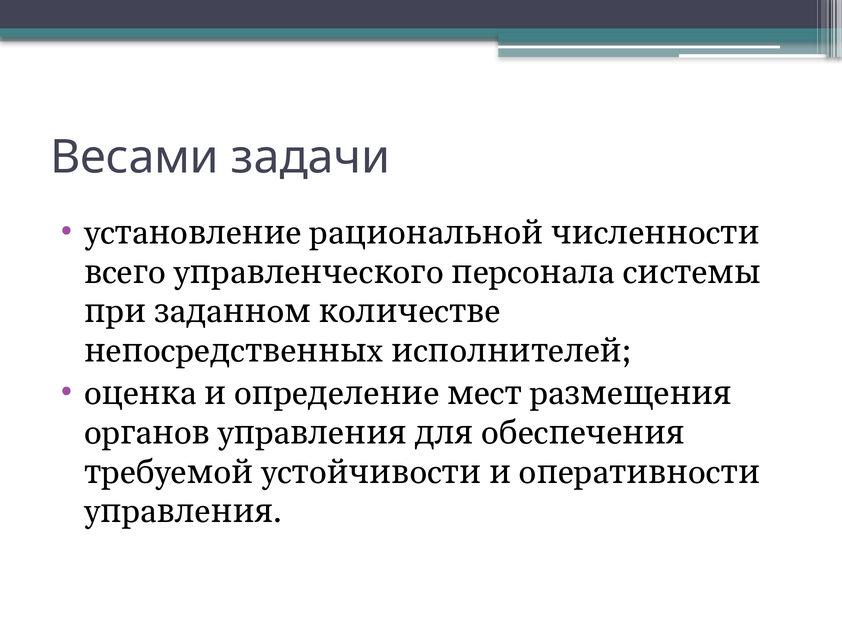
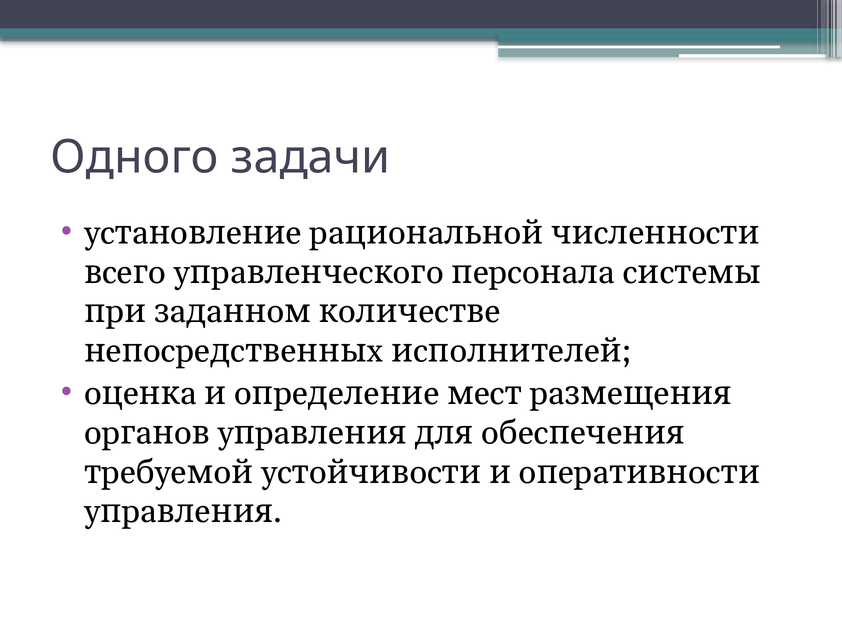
Весами: Весами -> Одного (135, 158)
